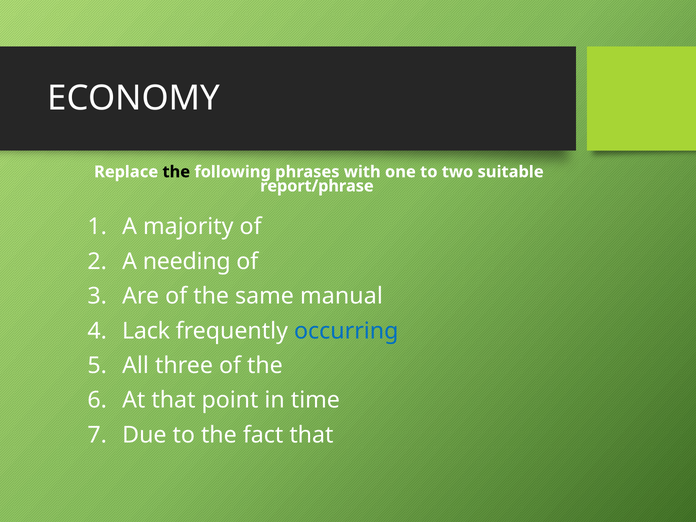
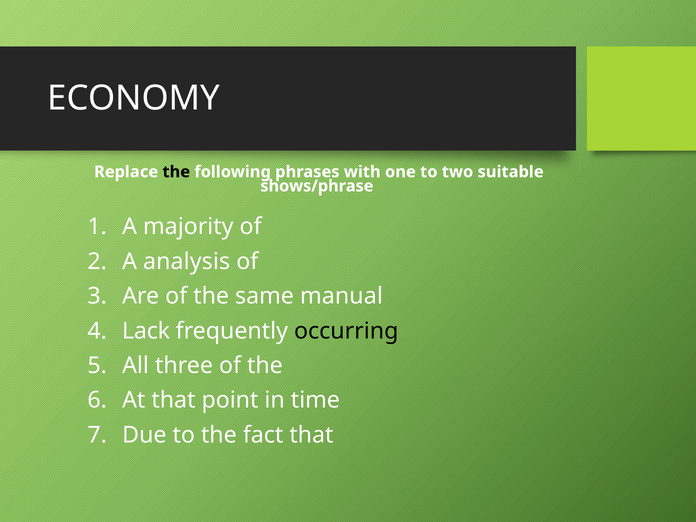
report/phrase: report/phrase -> shows/phrase (317, 186)
needing: needing -> analysis (187, 261)
occurring colour: blue -> black (346, 331)
